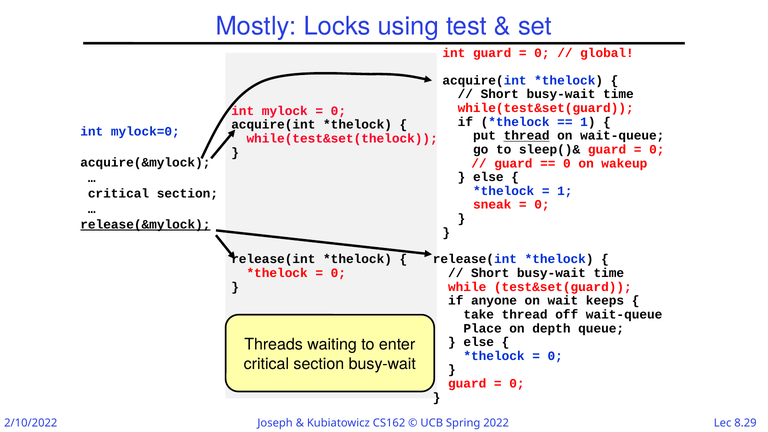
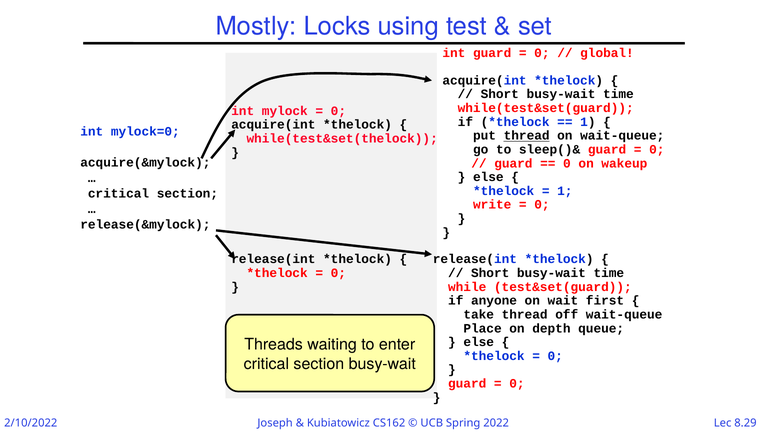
sneak: sneak -> write (492, 205)
release(&mylock underline: present -> none (145, 224)
keeps: keeps -> first (605, 301)
